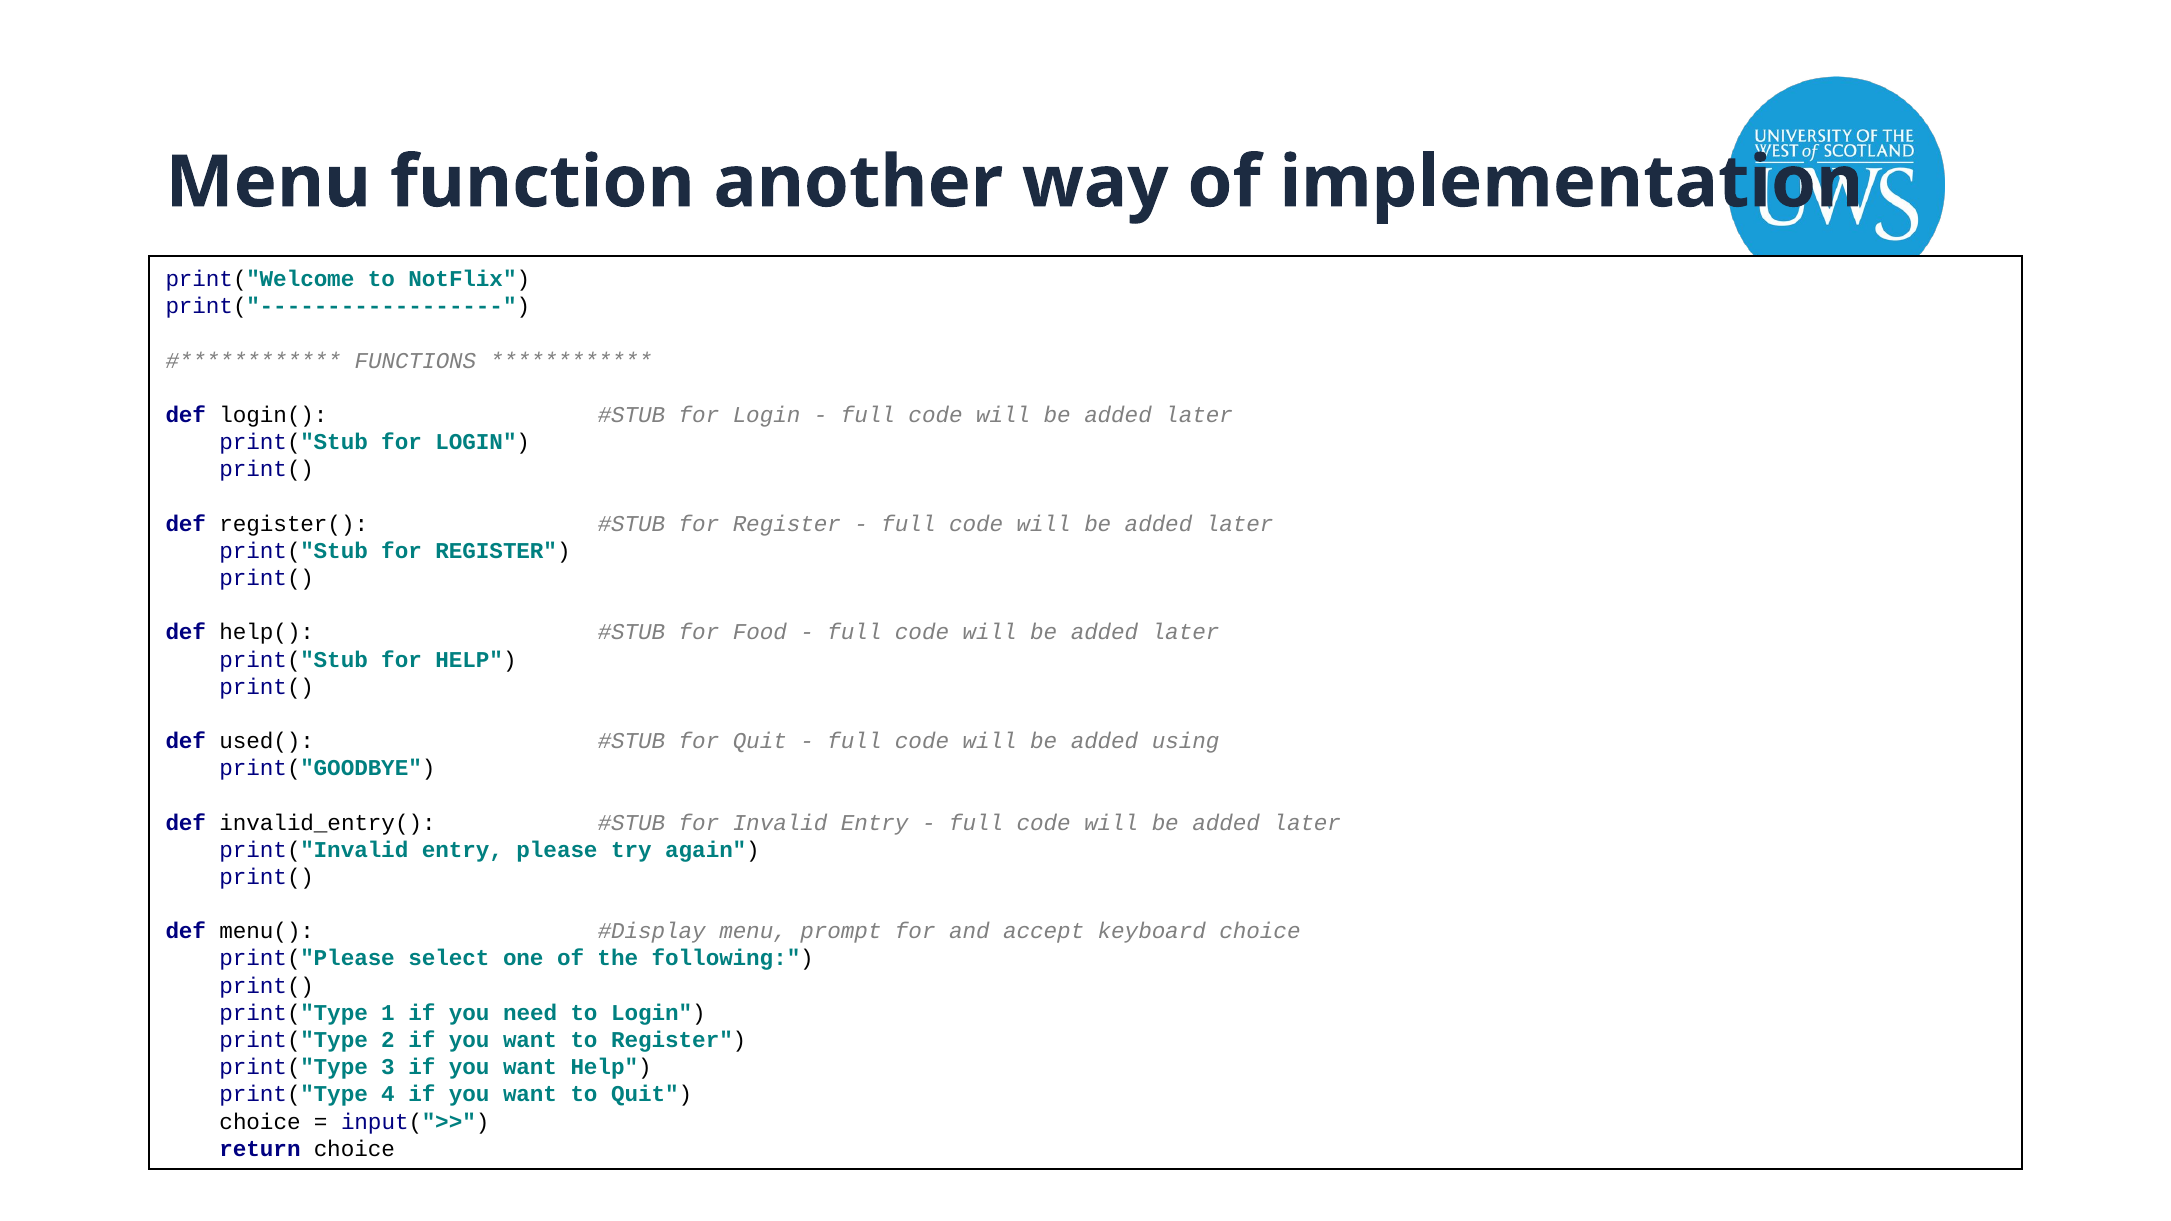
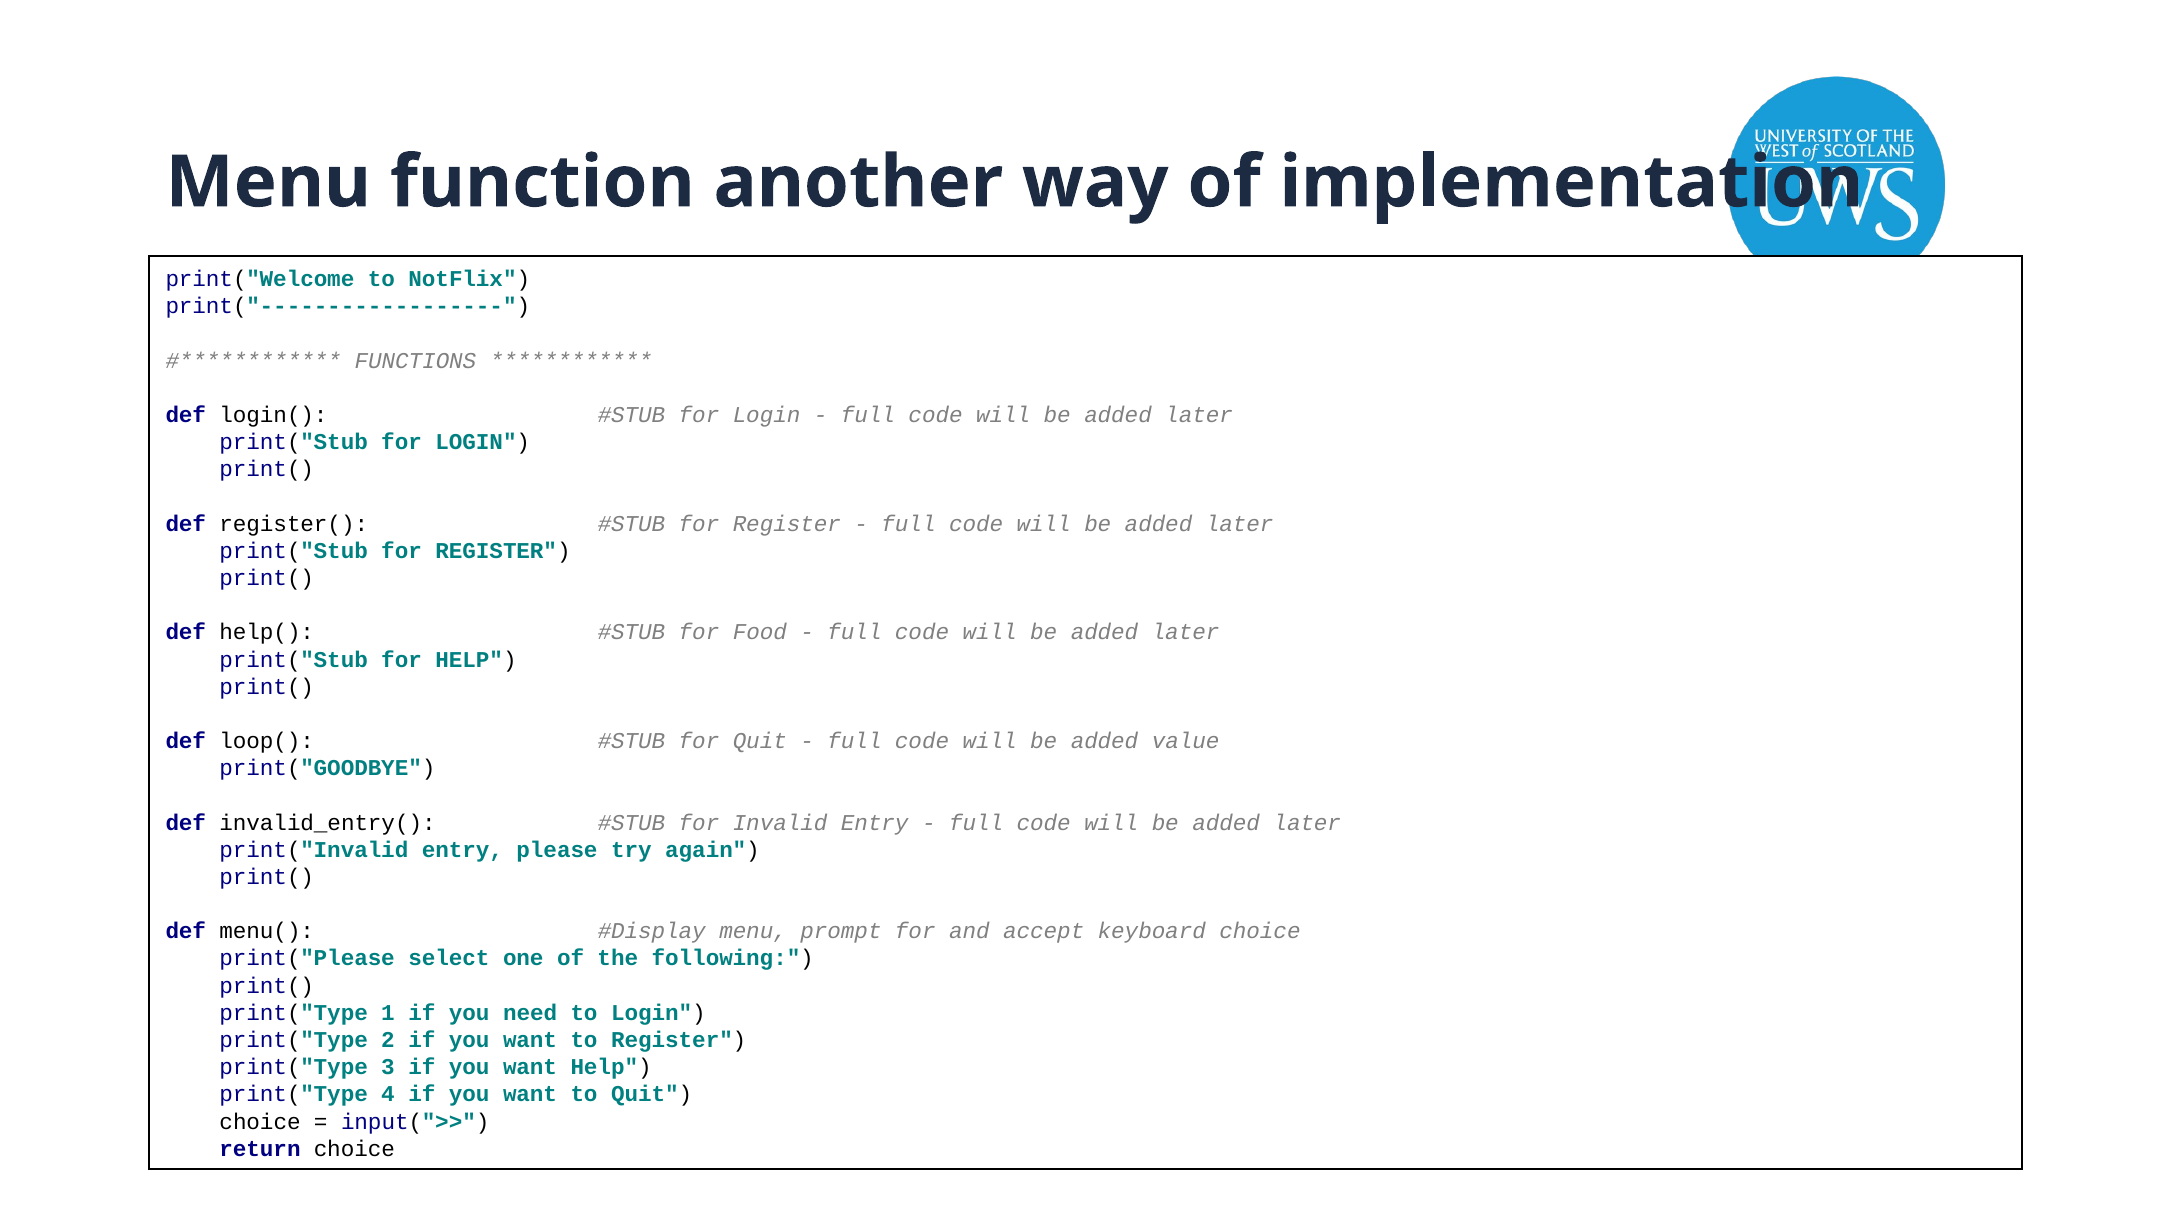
used(: used( -> loop( (267, 741)
using: using -> value (1186, 741)
